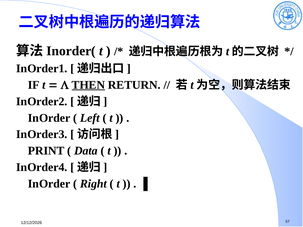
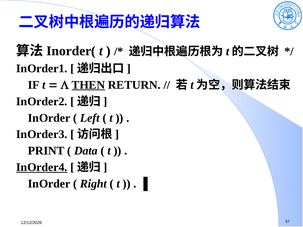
InOrder4 underline: none -> present (42, 168)
